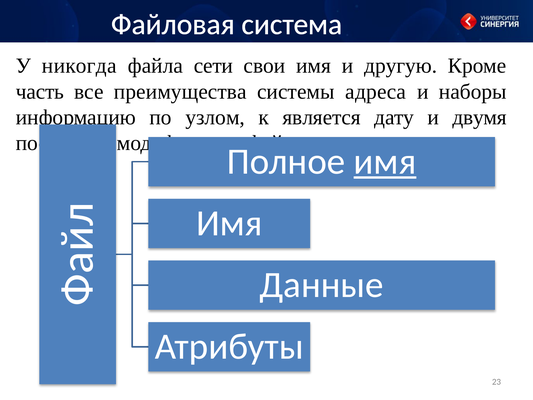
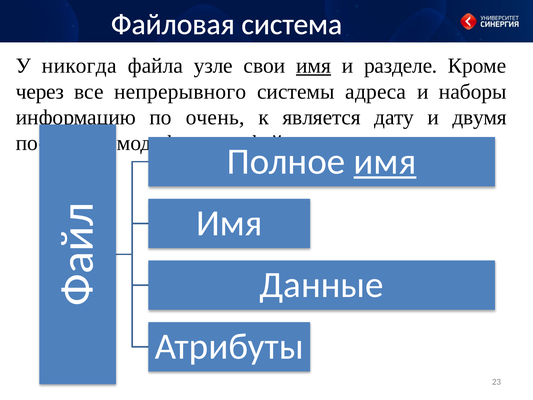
сети: сети -> узле (213, 66)
имя underline: none -> present (314, 66)
другую: другую -> разделе (401, 66)
часть: часть -> через (40, 92)
преимущества: преимущества -> непрерывного (180, 92)
узлом: узлом -> очень (215, 117)
